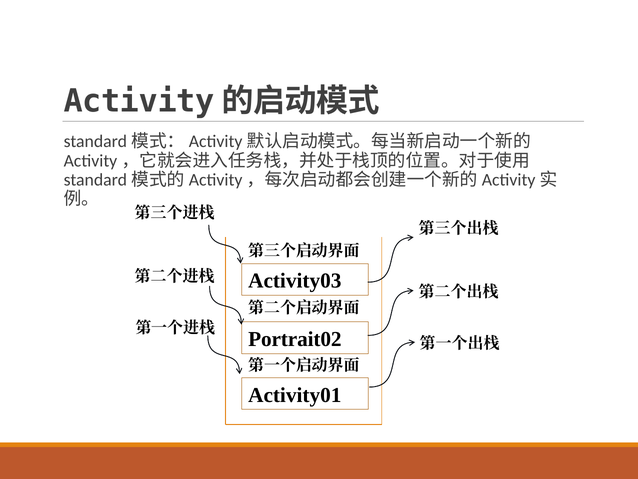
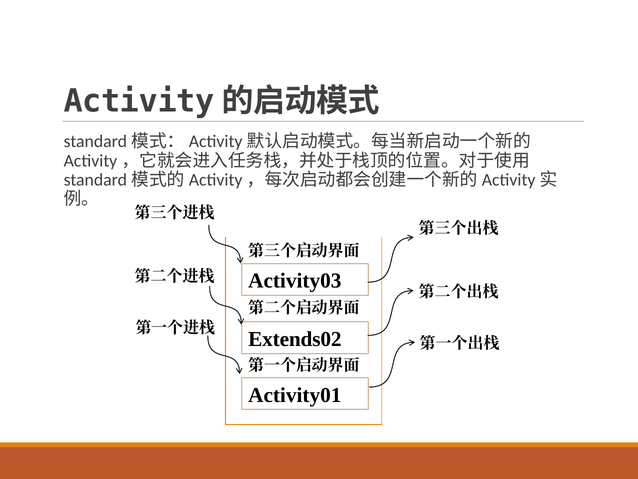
Portrait02: Portrait02 -> Extends02 (295, 339)
